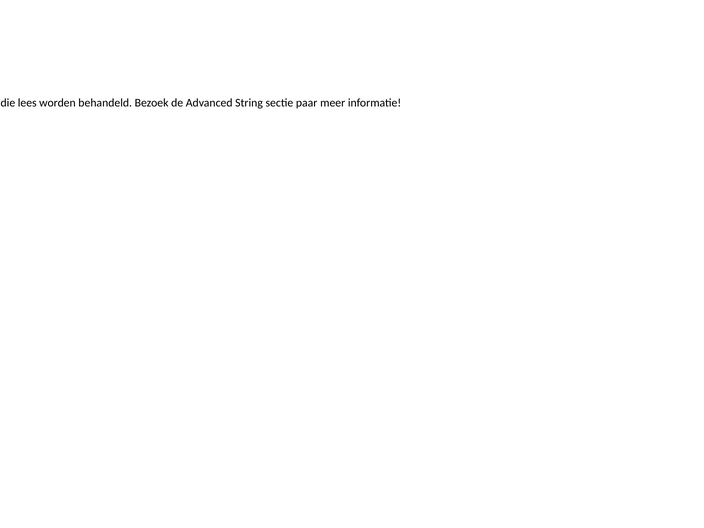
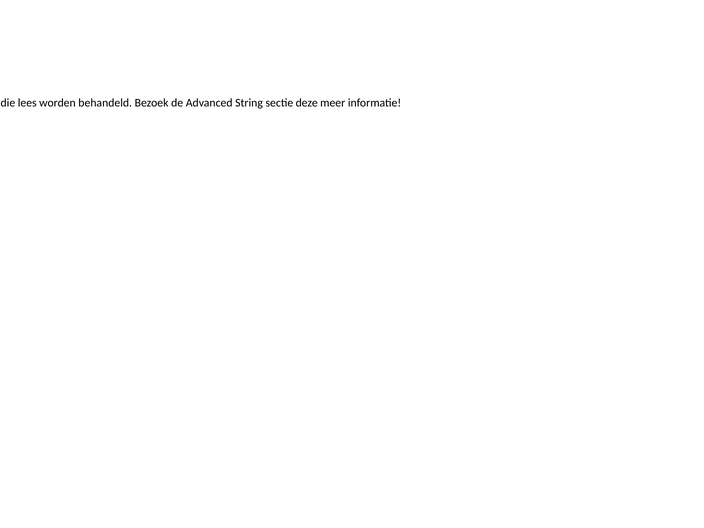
paar: paar -> deze (307, 103)
